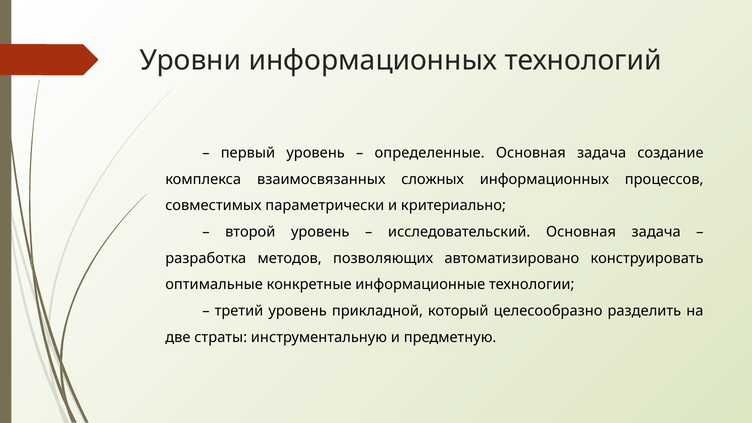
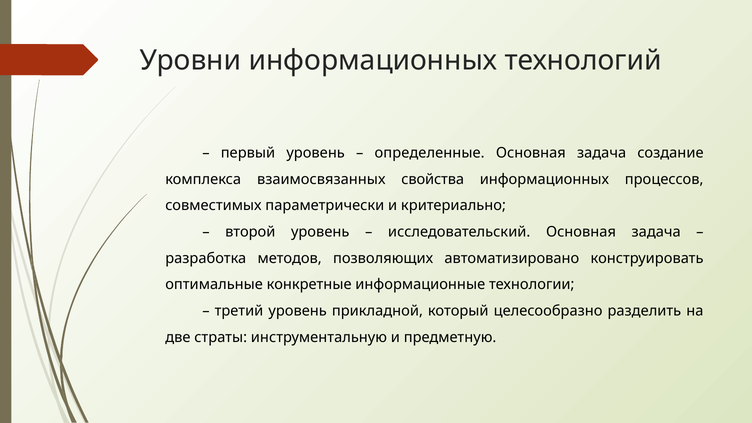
сложных: сложных -> свойства (433, 179)
